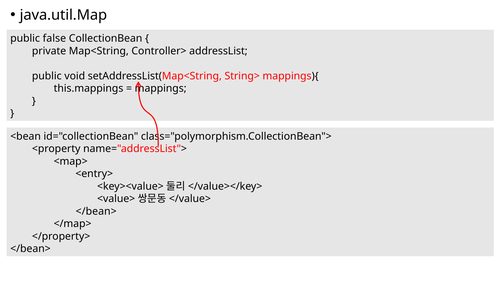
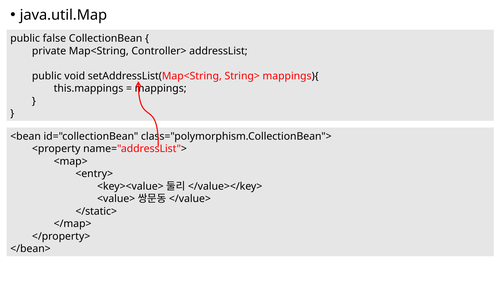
</bean>: </bean> -> </static> (96, 212)
